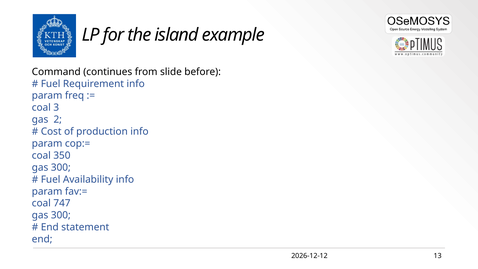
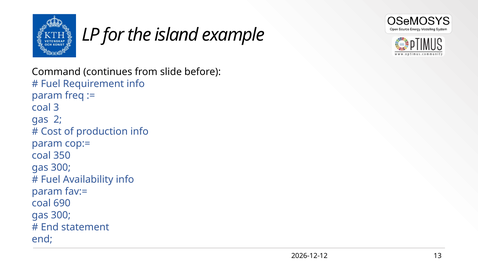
747: 747 -> 690 (62, 203)
